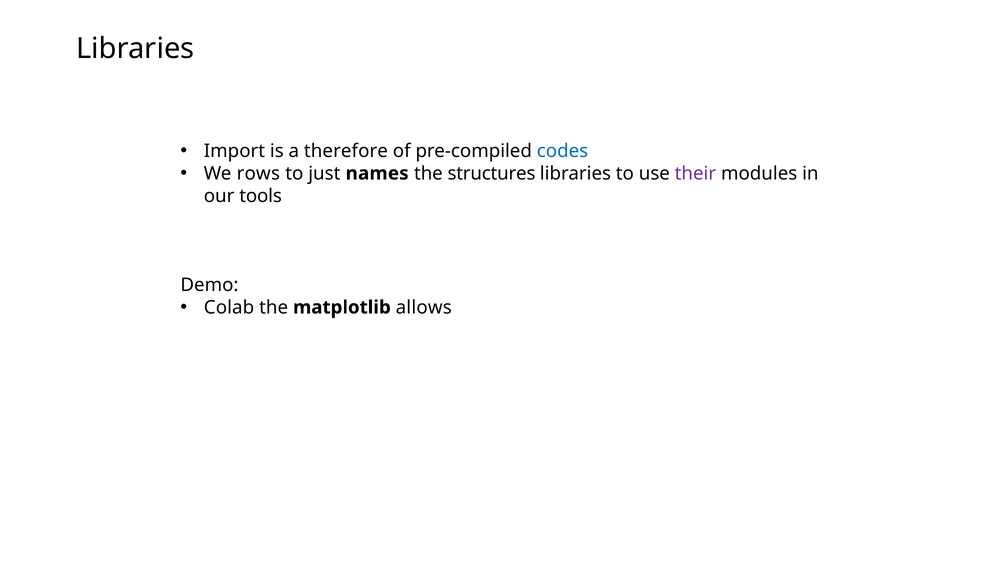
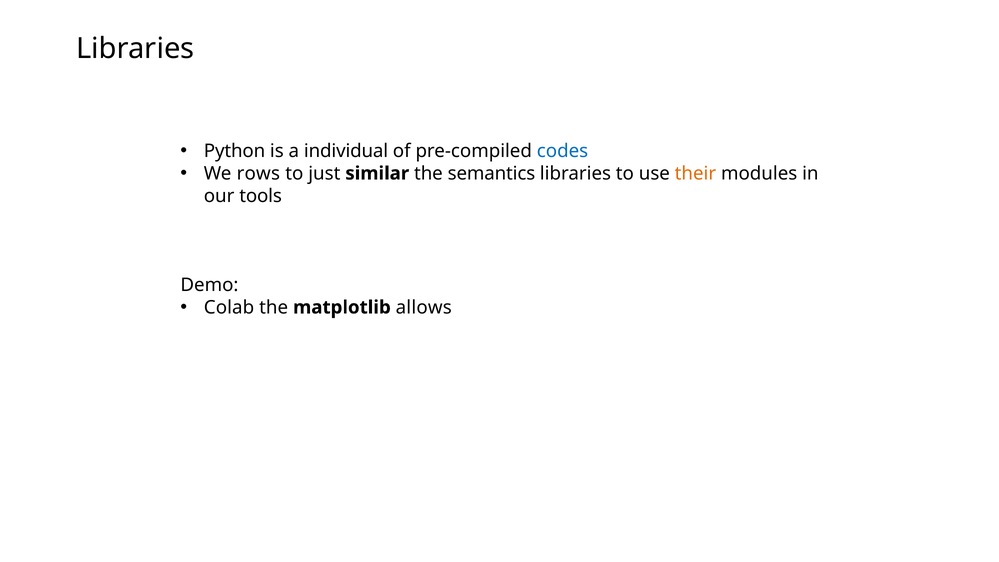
Import: Import -> Python (235, 151)
therefore: therefore -> individual (346, 151)
names: names -> similar (377, 173)
structures: structures -> semantics (491, 173)
their colour: purple -> orange (695, 173)
